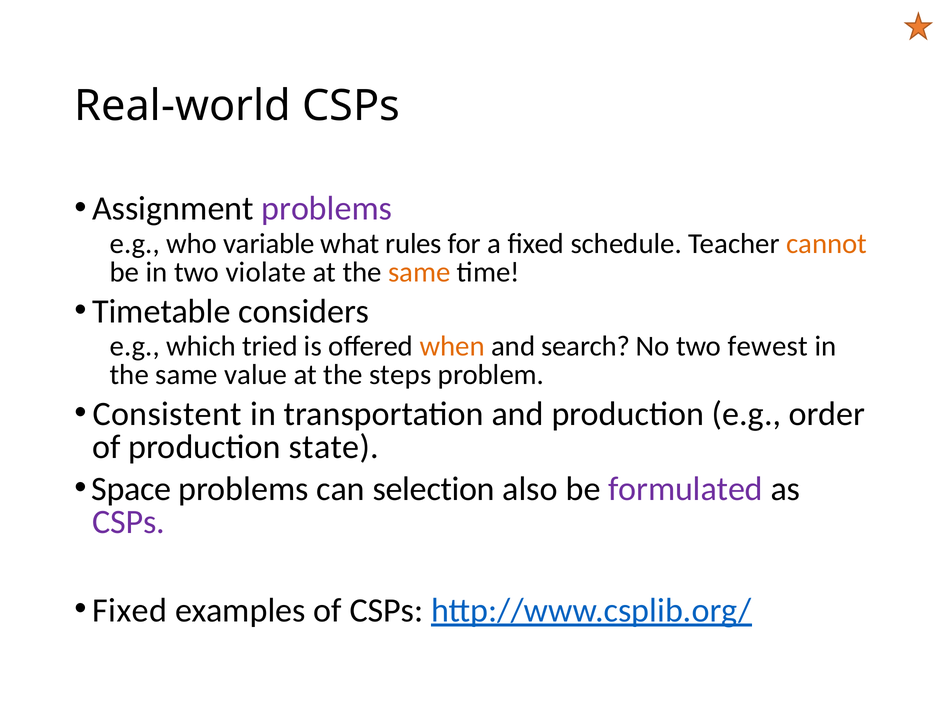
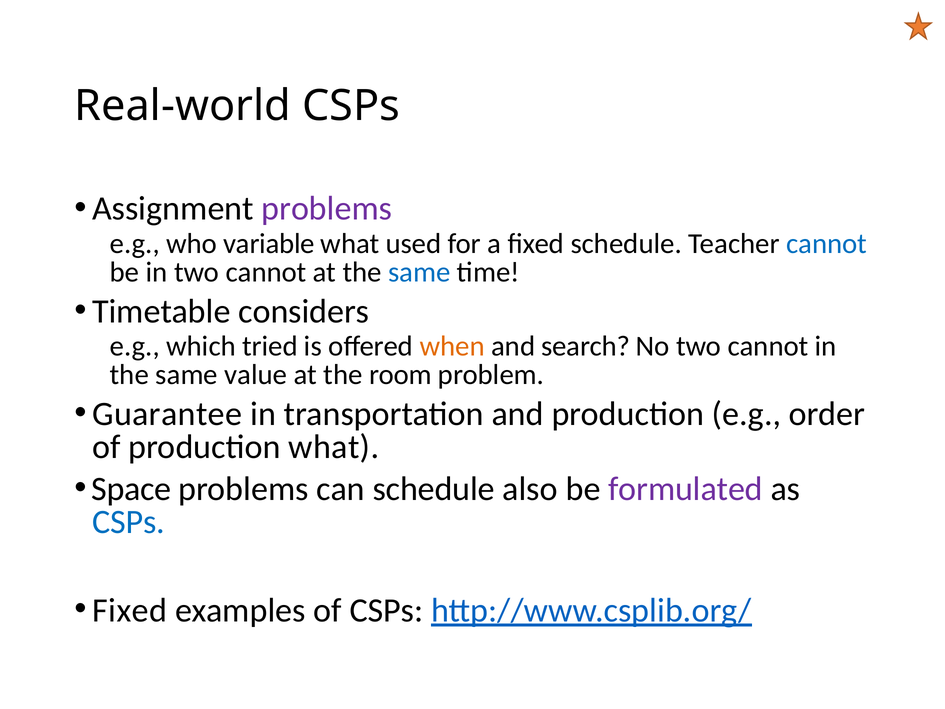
rules: rules -> used (414, 244)
cannot colour: orange -> blue (827, 244)
in two violate: violate -> cannot (266, 272)
same colour: orange -> blue (419, 272)
No two fewest: fewest -> cannot (768, 346)
steps: steps -> room (400, 374)
Consistent: Consistent -> Guarantee (167, 414)
production state: state -> what (334, 447)
can selection: selection -> schedule (434, 489)
CSPs colour: purple -> blue (129, 522)
